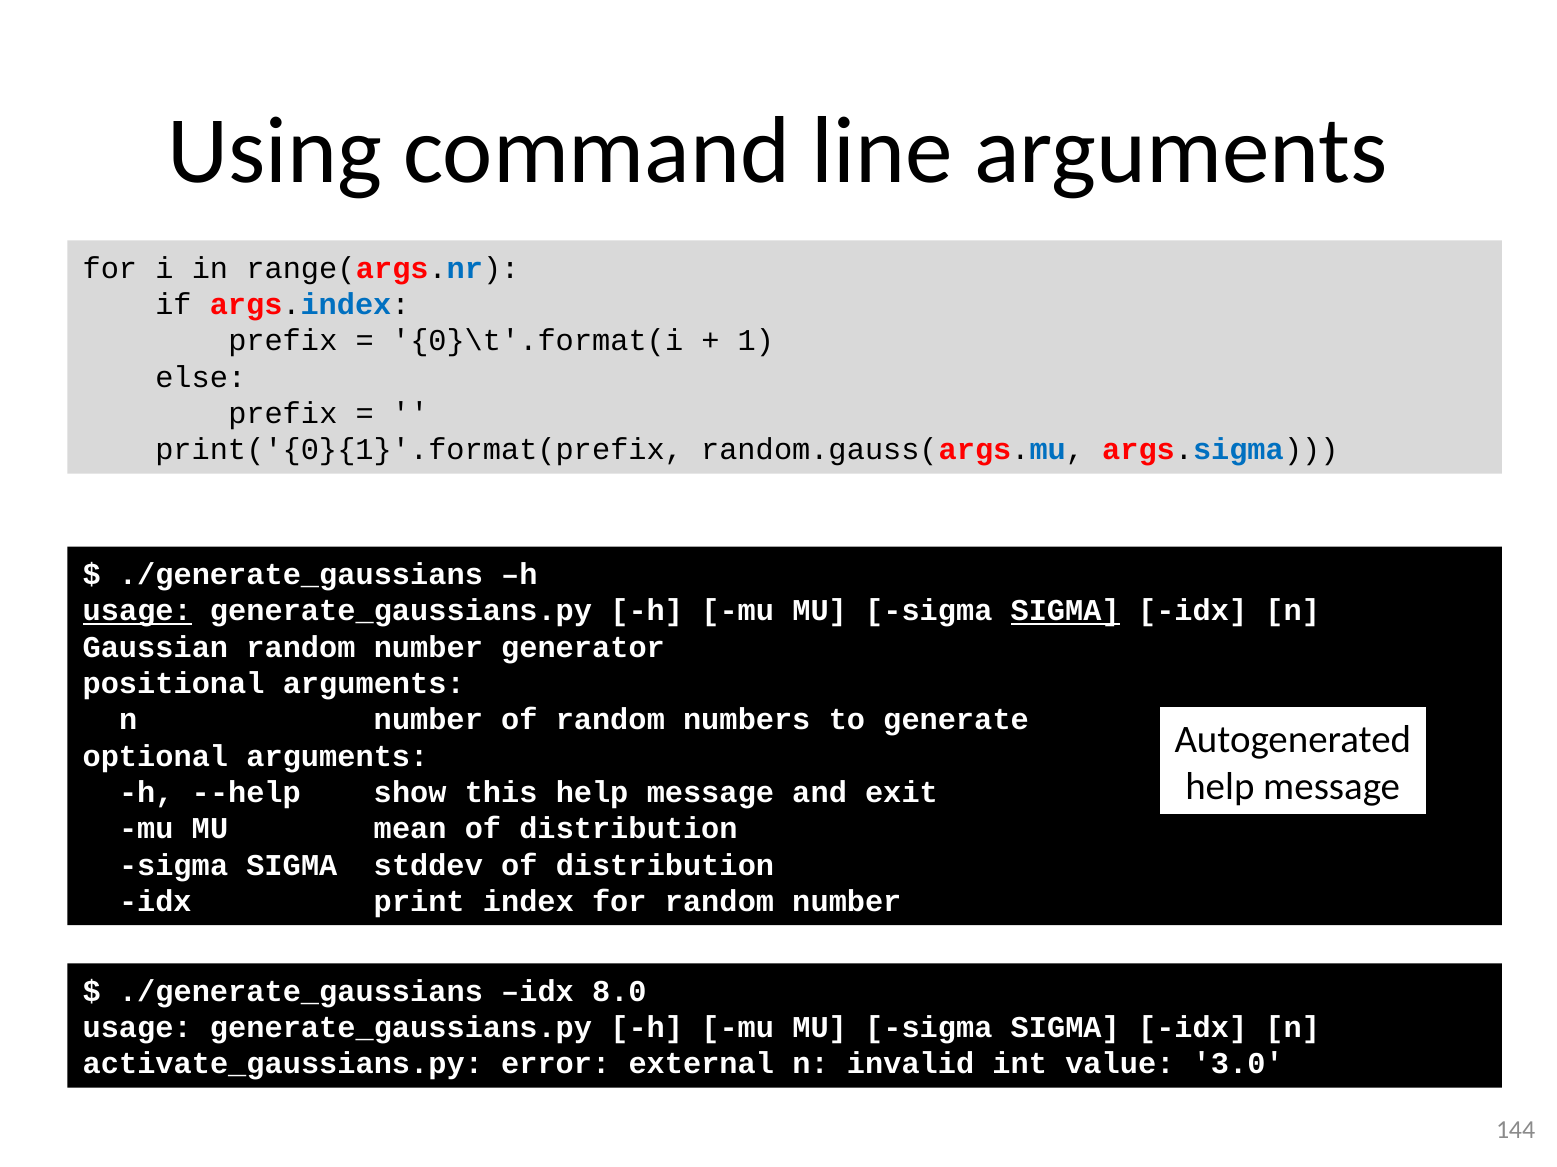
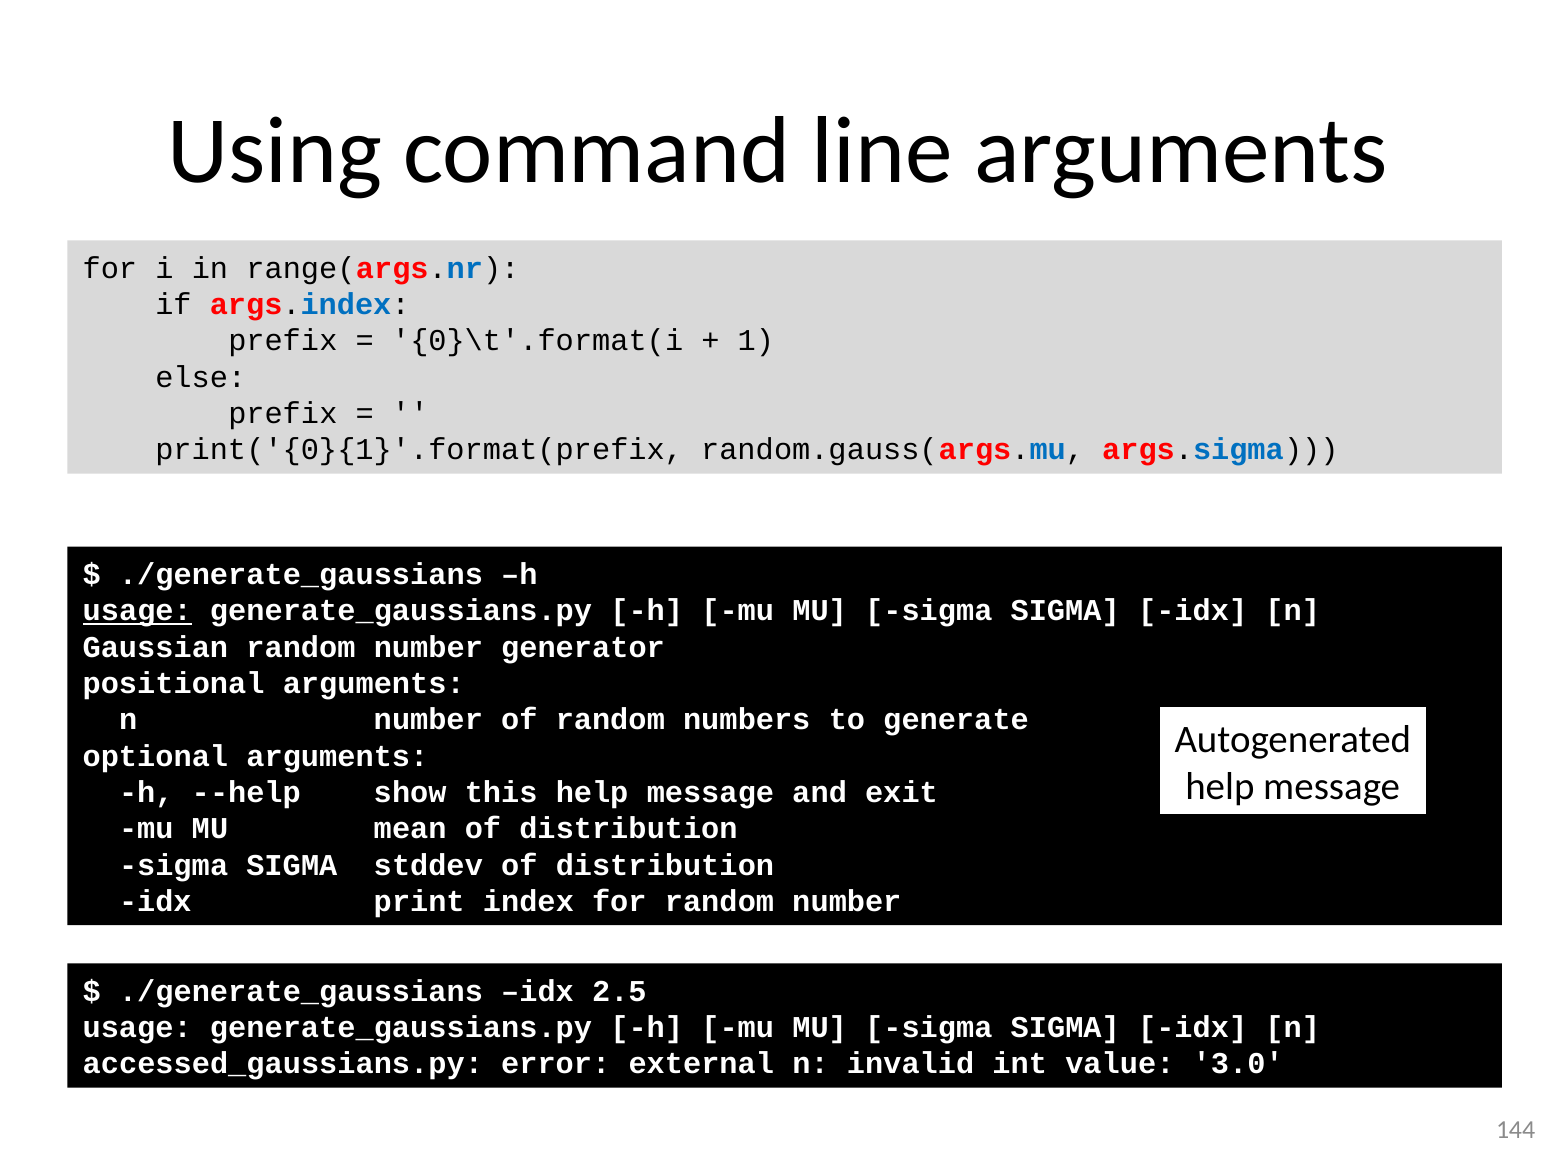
SIGMA underline: present -> none (1065, 611)
8.0: 8.0 -> 2.5 (619, 992)
activate_gaussians.py: activate_gaussians.py -> accessed_gaussians.py (283, 1065)
